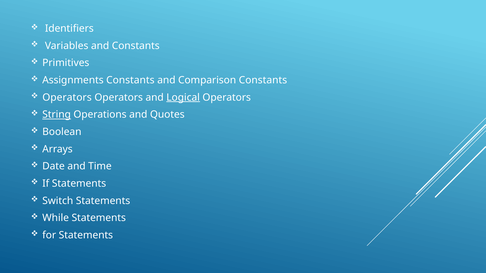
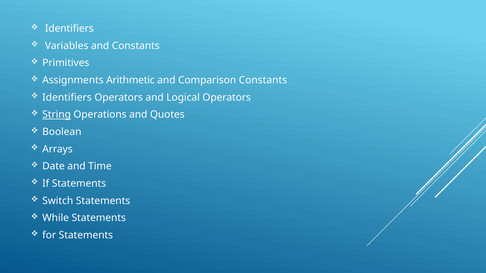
Assignments Constants: Constants -> Arithmetic (130, 80)
Operators: Operators -> Identifiers (67, 98)
Logical underline: present -> none (183, 98)
